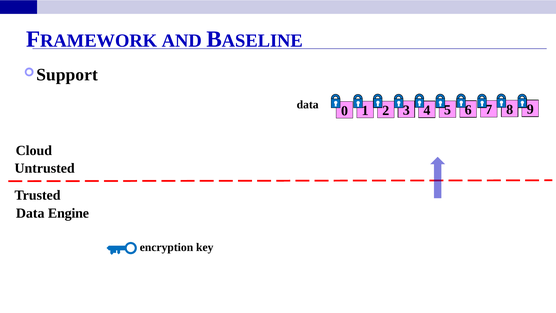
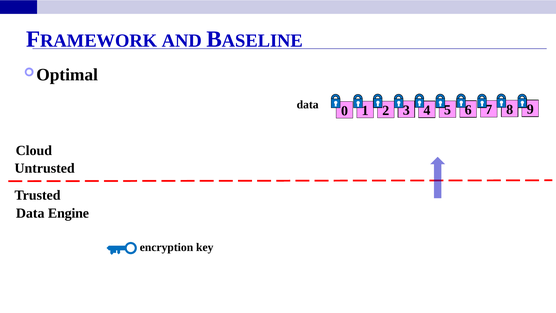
Support: Support -> Optimal (67, 75)
